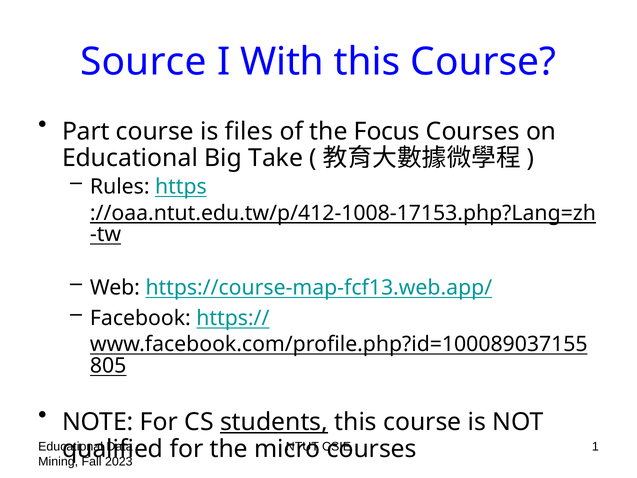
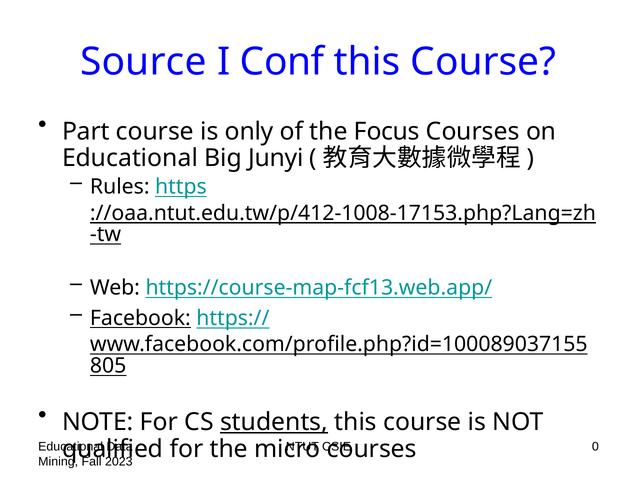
With: With -> Conf (282, 62)
files: files -> only (249, 131)
Take: Take -> Junyi (276, 158)
Facebook underline: none -> present (140, 318)
1: 1 -> 0 (595, 447)
